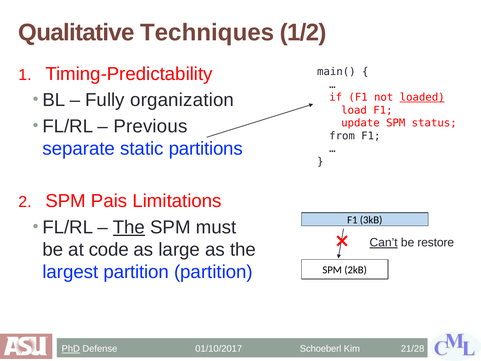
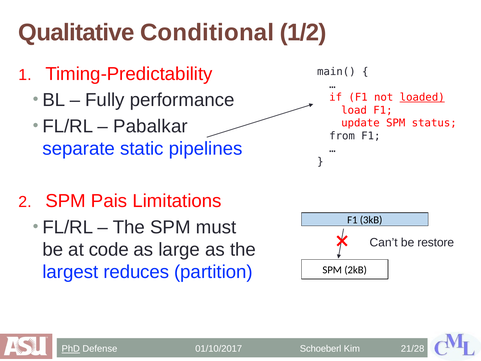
Techniques: Techniques -> Conditional (207, 33)
organization: organization -> performance (182, 100)
Previous: Previous -> Pabalkar (150, 126)
partitions: partitions -> pipelines (206, 149)
The underline: present -> none (129, 227)
Can’t underline: present -> none (384, 243)
largest partition: partition -> reduces (136, 272)
